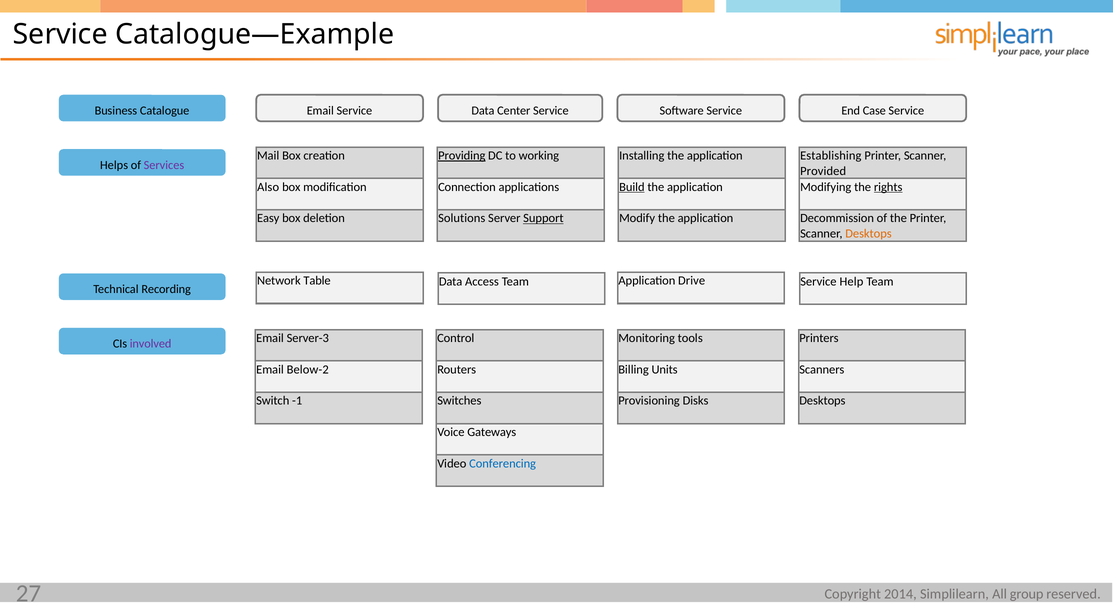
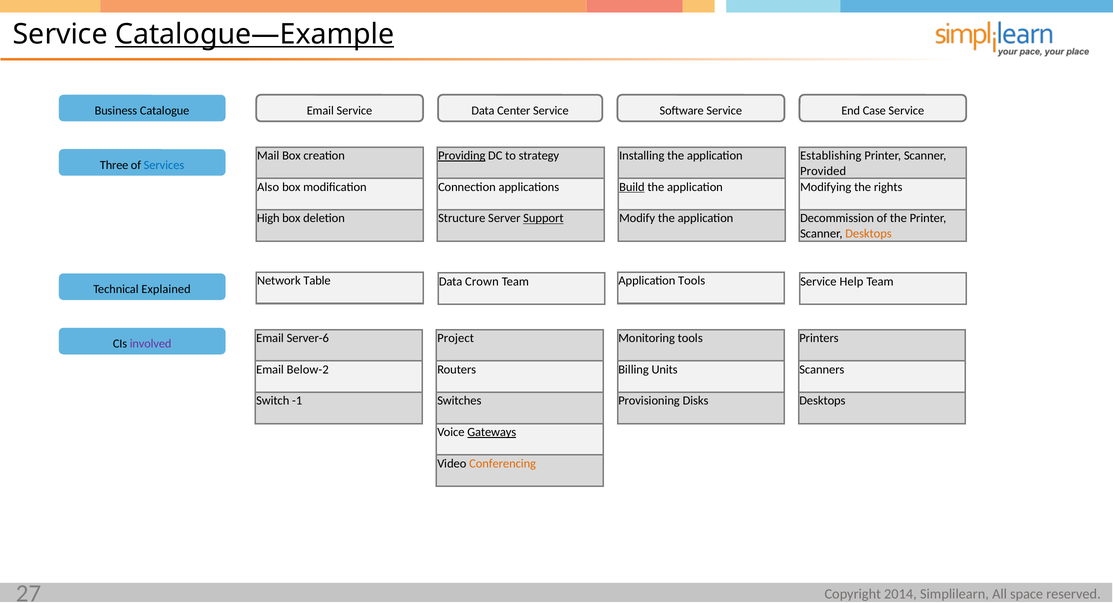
Catalogue—Example underline: none -> present (255, 34)
working: working -> strategy (539, 156)
Helps: Helps -> Three (114, 165)
Services colour: purple -> blue (164, 165)
rights underline: present -> none (888, 187)
Easy: Easy -> High (268, 218)
Solutions: Solutions -> Structure (462, 218)
Access: Access -> Crown (482, 282)
Application Drive: Drive -> Tools (692, 281)
Recording: Recording -> Explained (166, 289)
Server-3: Server-3 -> Server-6 (308, 338)
Control: Control -> Project (456, 338)
Gateways underline: none -> present (492, 432)
Conferencing colour: blue -> orange (503, 464)
group: group -> space (1027, 594)
